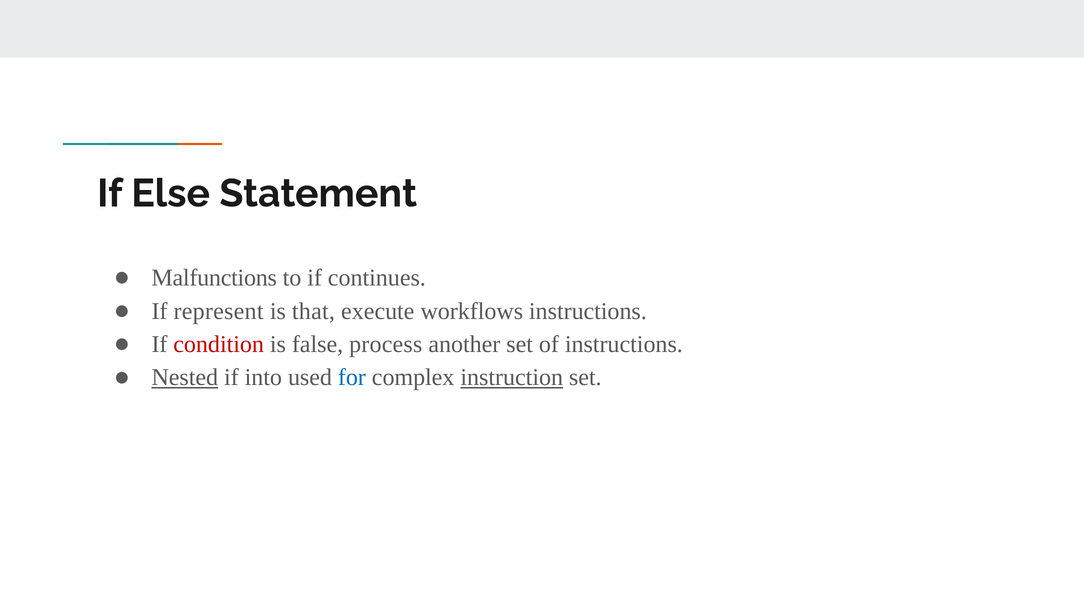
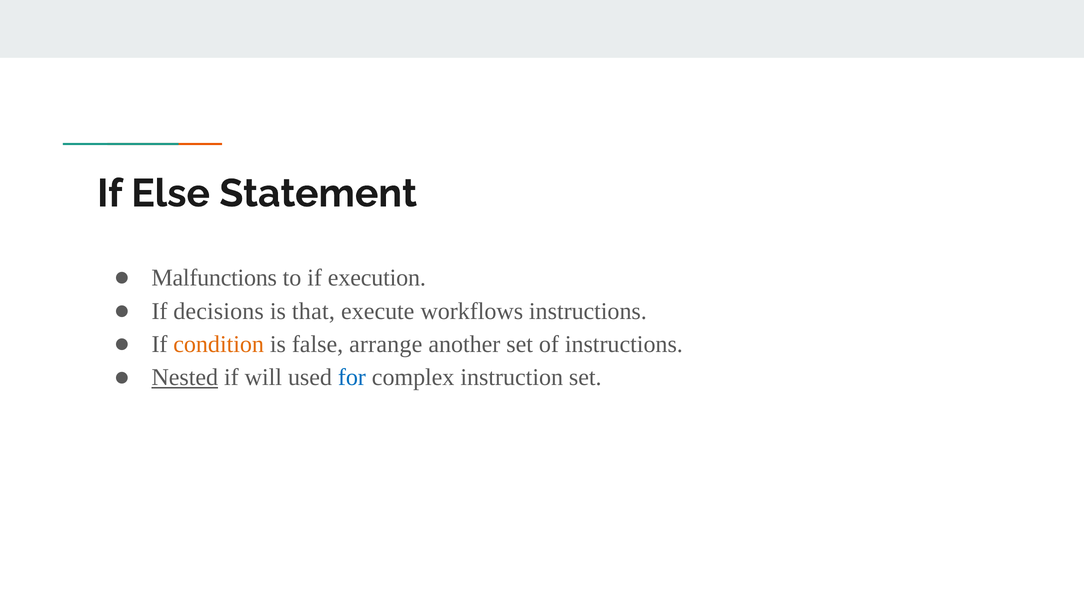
continues: continues -> execution (377, 278)
represent: represent -> decisions (219, 311)
condition colour: red -> orange (219, 344)
process: process -> arrange (386, 344)
into: into -> will (263, 377)
instruction underline: present -> none (512, 377)
